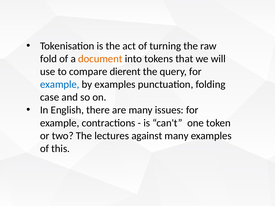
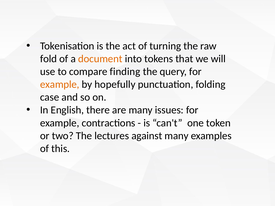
dierent: dierent -> finding (125, 72)
example colour: blue -> orange (60, 85)
by examples: examples -> hopefully (115, 85)
